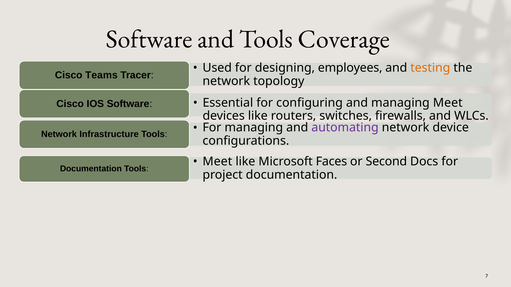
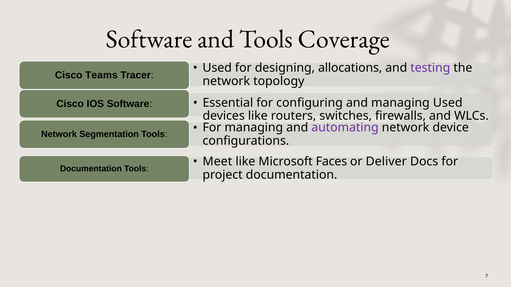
employees: employees -> allocations (350, 68)
testing colour: orange -> purple (430, 68)
managing Meet: Meet -> Used (448, 103)
Infrastructure: Infrastructure -> Segmentation (109, 134)
Second: Second -> Deliver (386, 162)
